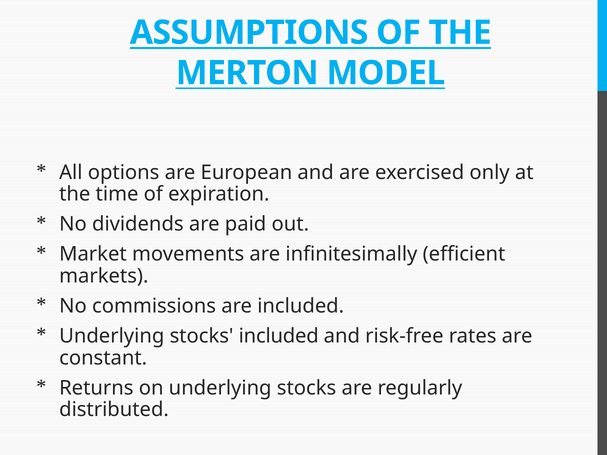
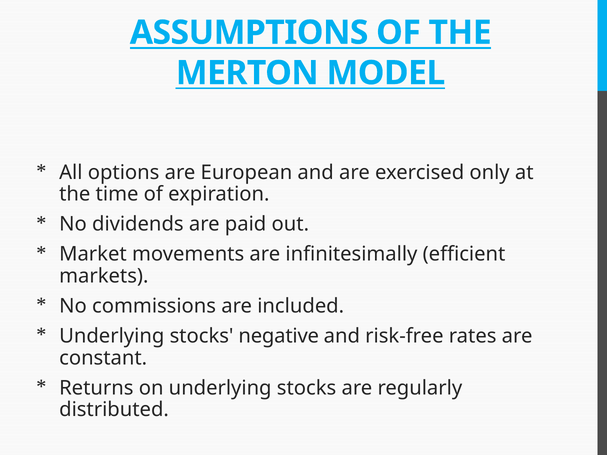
stocks included: included -> negative (279, 336)
